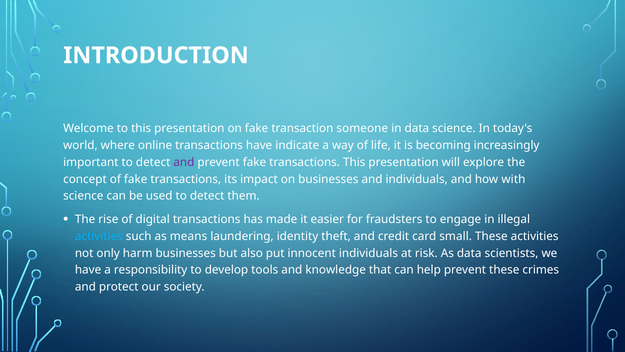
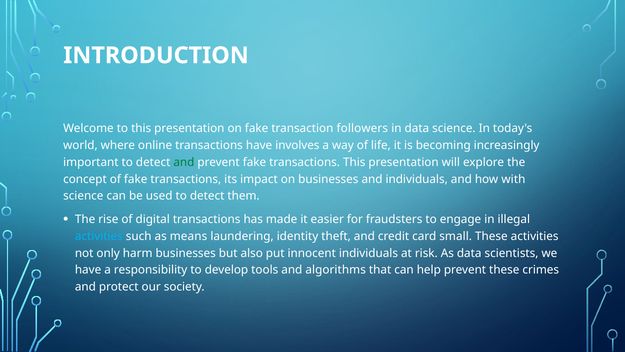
someone: someone -> followers (362, 128)
indicate: indicate -> involves (297, 145)
and colour: purple -> green (184, 162)
knowledge: knowledge -> algorithms (336, 270)
